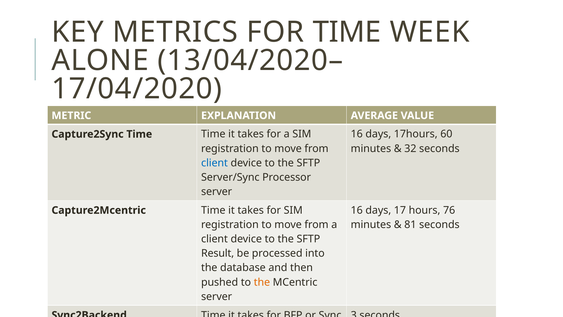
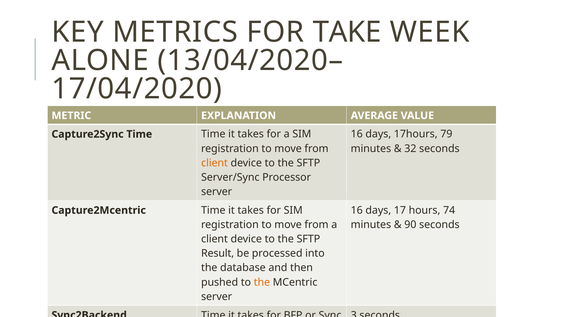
FOR TIME: TIME -> TAKE (347, 32)
60: 60 -> 79 (446, 134)
client colour: blue -> orange (214, 163)
76: 76 -> 74 (449, 210)
81: 81 -> 90 (410, 224)
